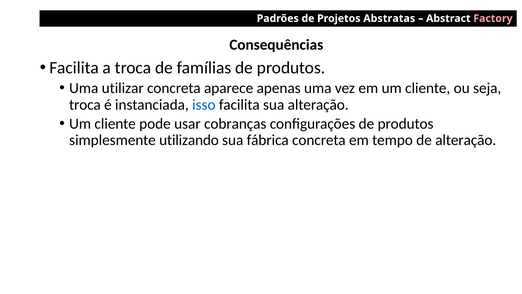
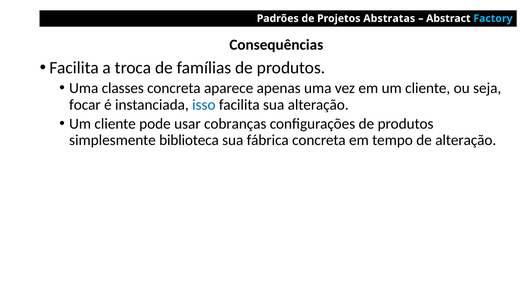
Factory colour: pink -> light blue (493, 18)
utilizar: utilizar -> classes (123, 88)
troca: troca -> focar (85, 105)
utilizando: utilizando -> biblioteca (189, 140)
